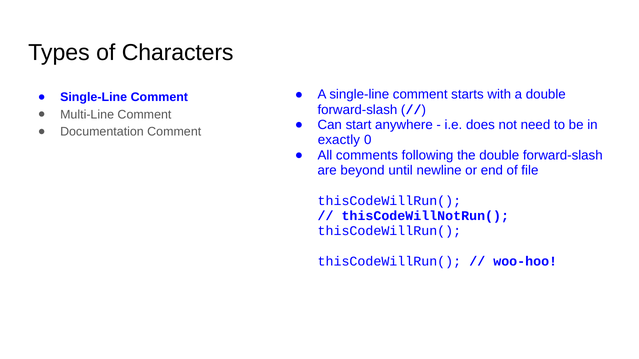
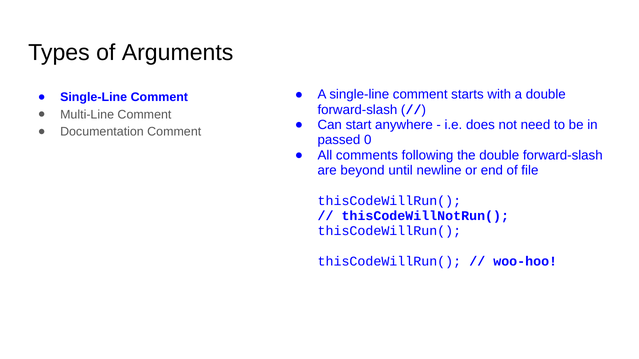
Characters: Characters -> Arguments (178, 53)
exactly: exactly -> passed (339, 140)
